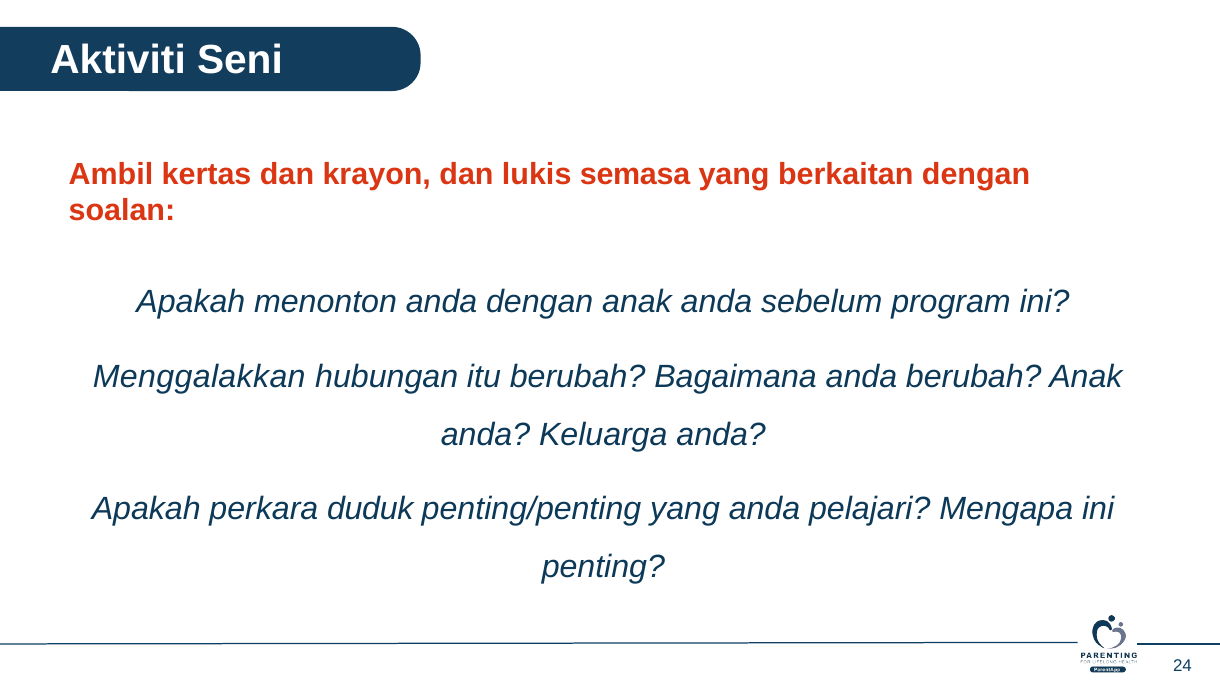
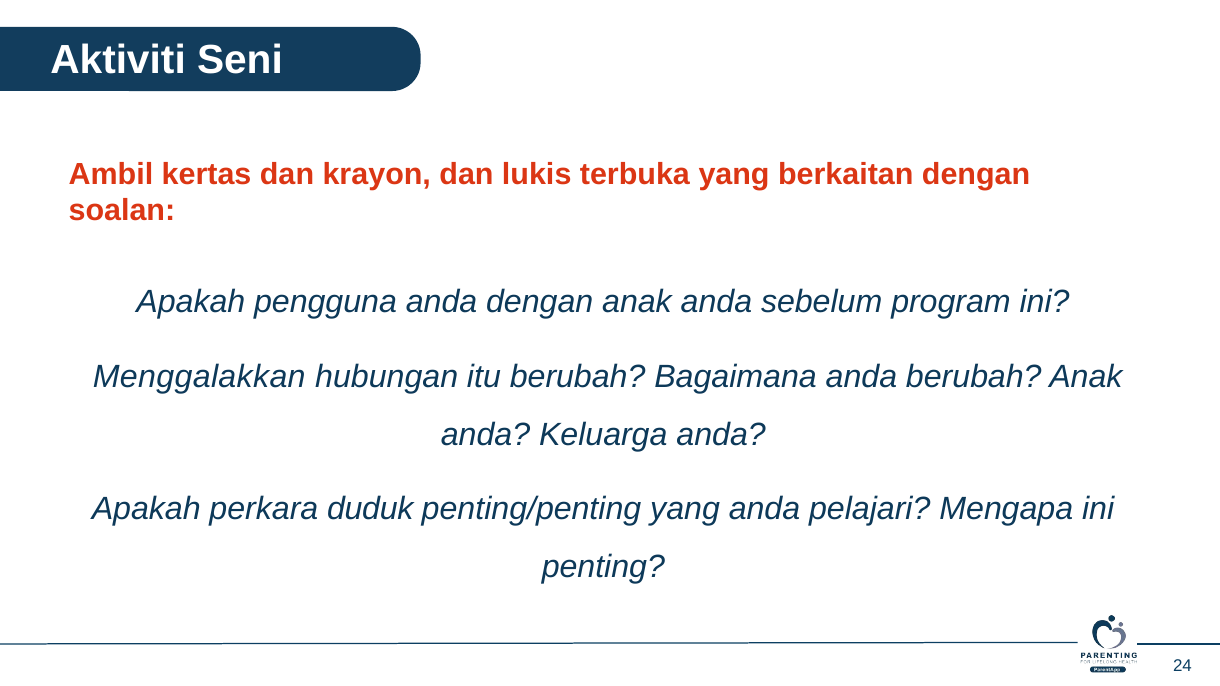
semasa: semasa -> terbuka (635, 174)
menonton: menonton -> pengguna (325, 302)
